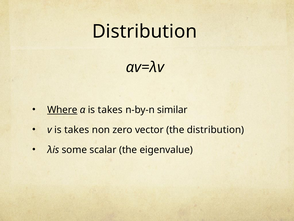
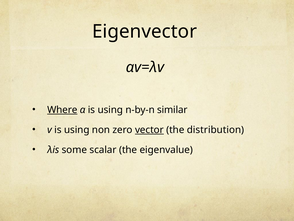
Distribution: Distribution -> Eigenvector (144, 31)
α is takes: takes -> using (110, 110)
v is takes: takes -> using (77, 130)
vector underline: none -> present (149, 130)
